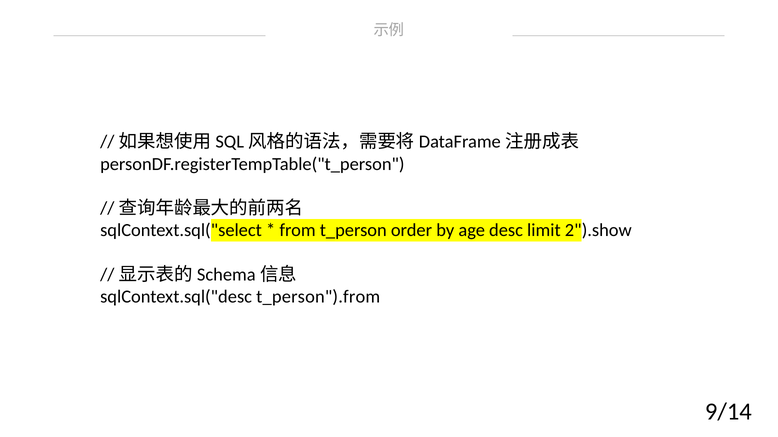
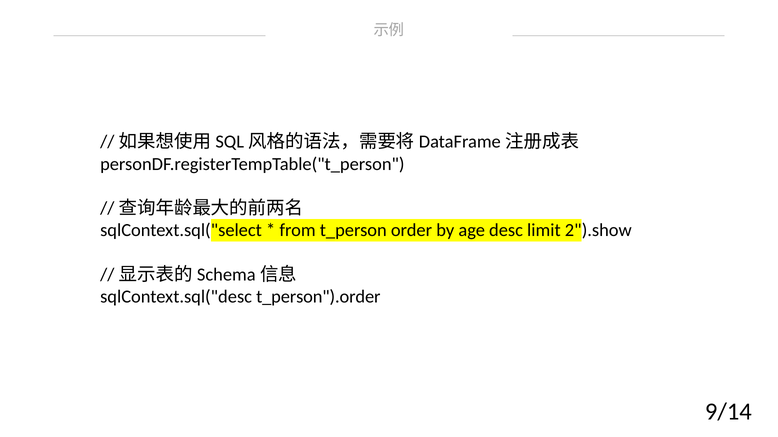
t_person").from: t_person").from -> t_person").order (318, 297)
